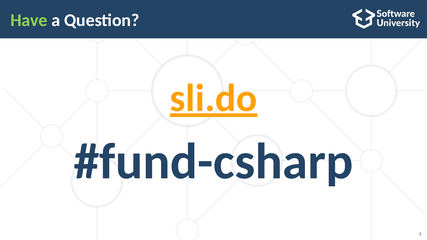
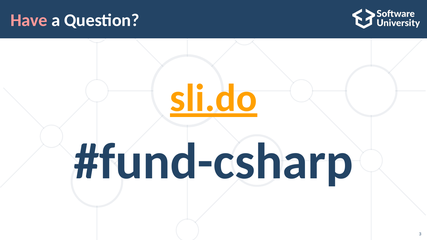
Have colour: light green -> pink (29, 20)
